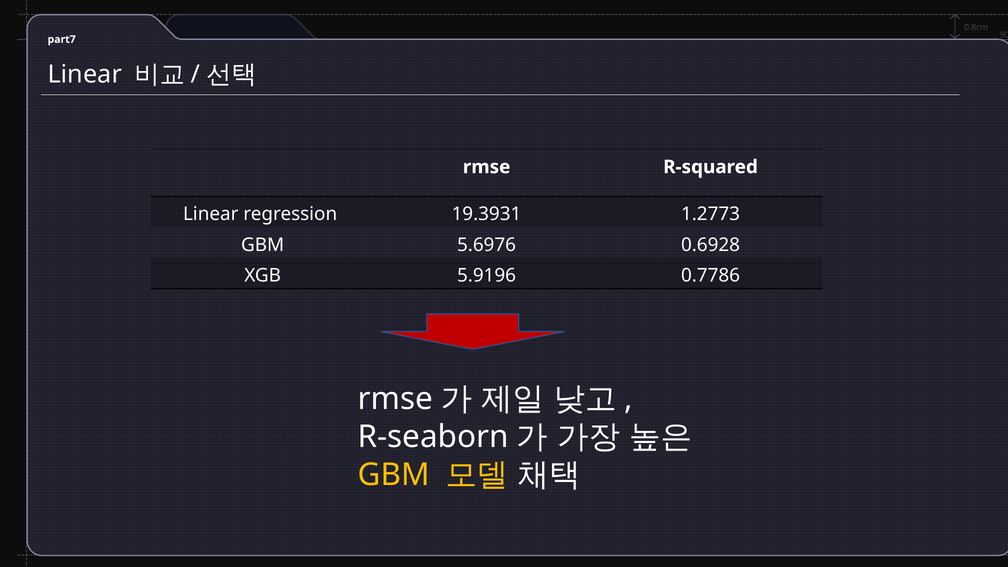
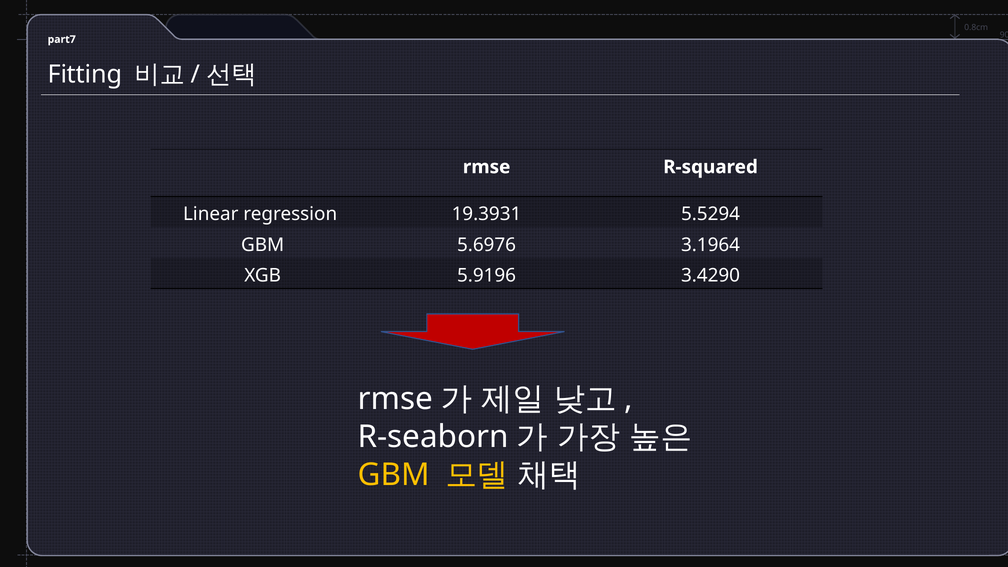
Linear: Linear -> Fitting (85, 74)
1.2773: 1.2773 -> 5.5294 (711, 214)
0.6928: 0.6928 -> 3.1964 (711, 245)
0.7786: 0.7786 -> 3.4290 (711, 276)
